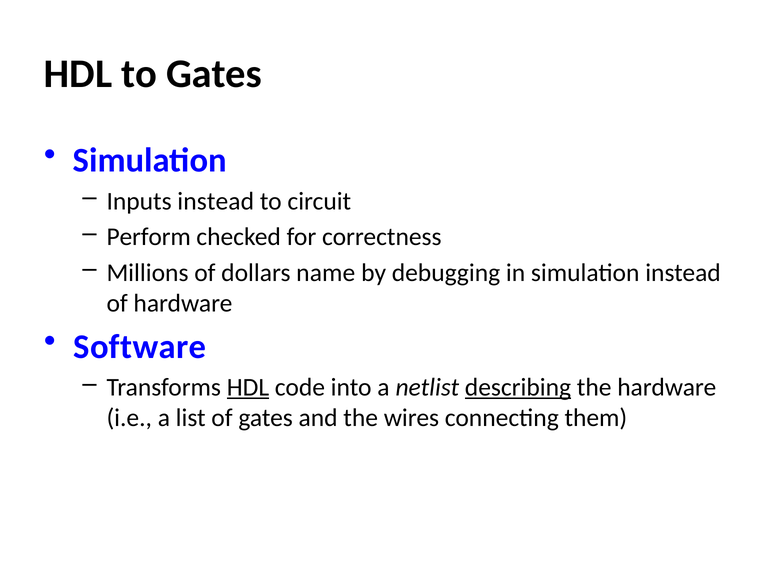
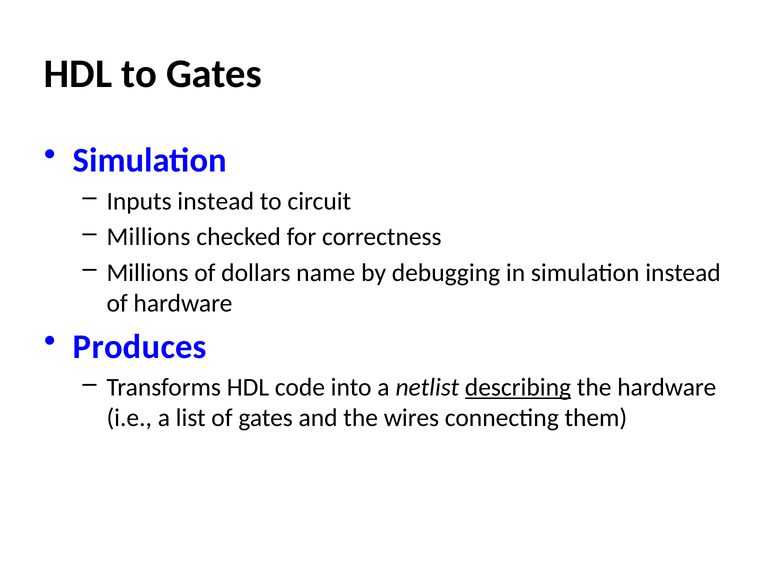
Perform: Perform -> Millions (148, 237)
Software: Software -> Produces (140, 347)
HDL underline: present -> none (248, 388)
